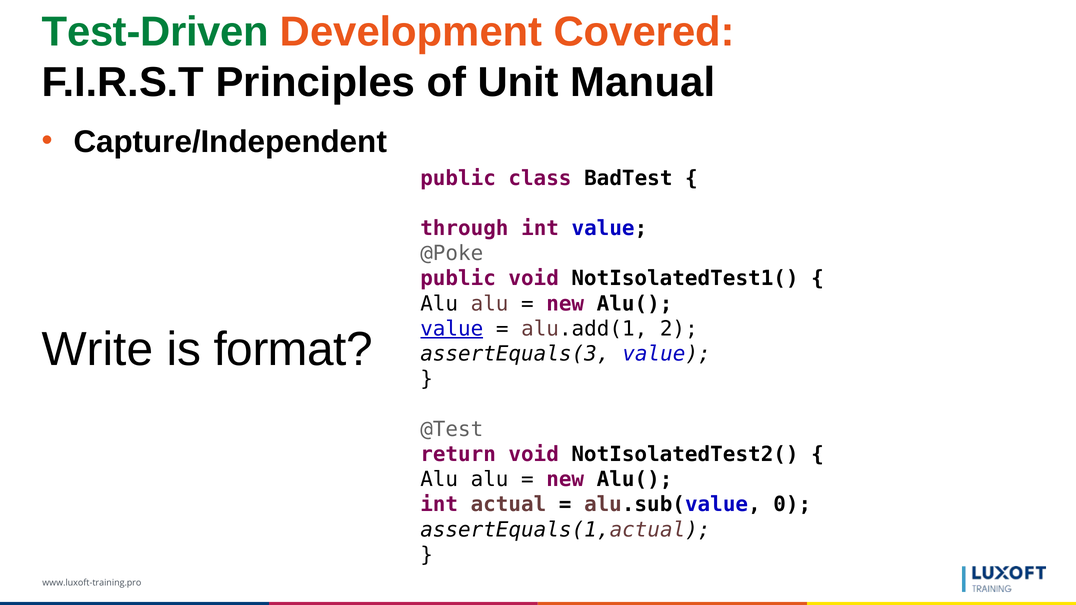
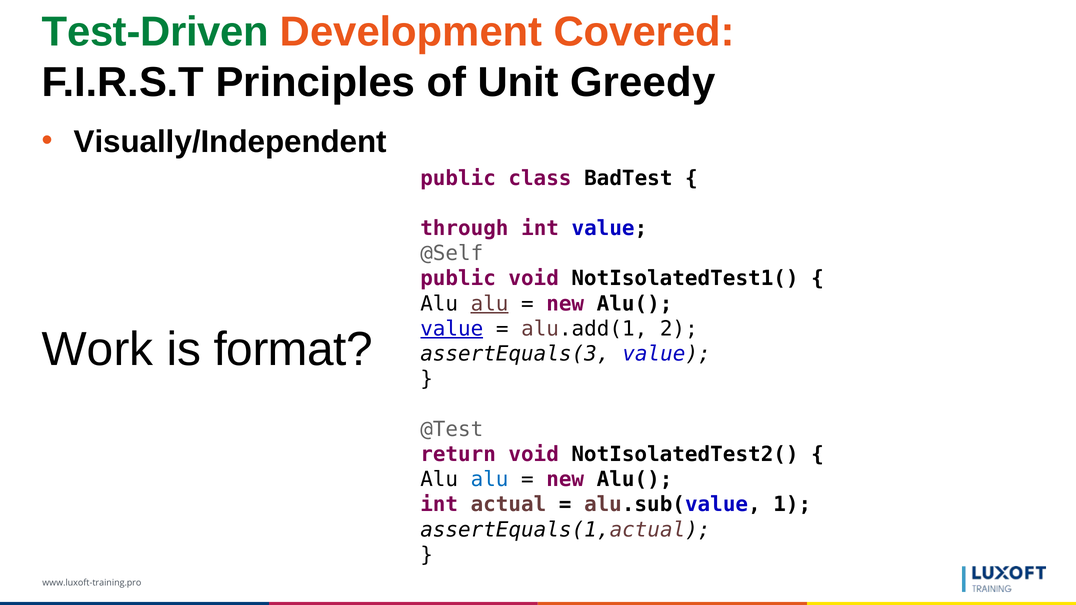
Manual: Manual -> Greedy (643, 82)
Capture/Independent: Capture/Independent -> Visually/Independent (230, 142)
@Poke: @Poke -> @Self (452, 254)
alu underline: none -> present (490, 304)
Write: Write -> Work (98, 349)
alu colour: black -> blue (490, 480)
0: 0 -> 1 (792, 505)
